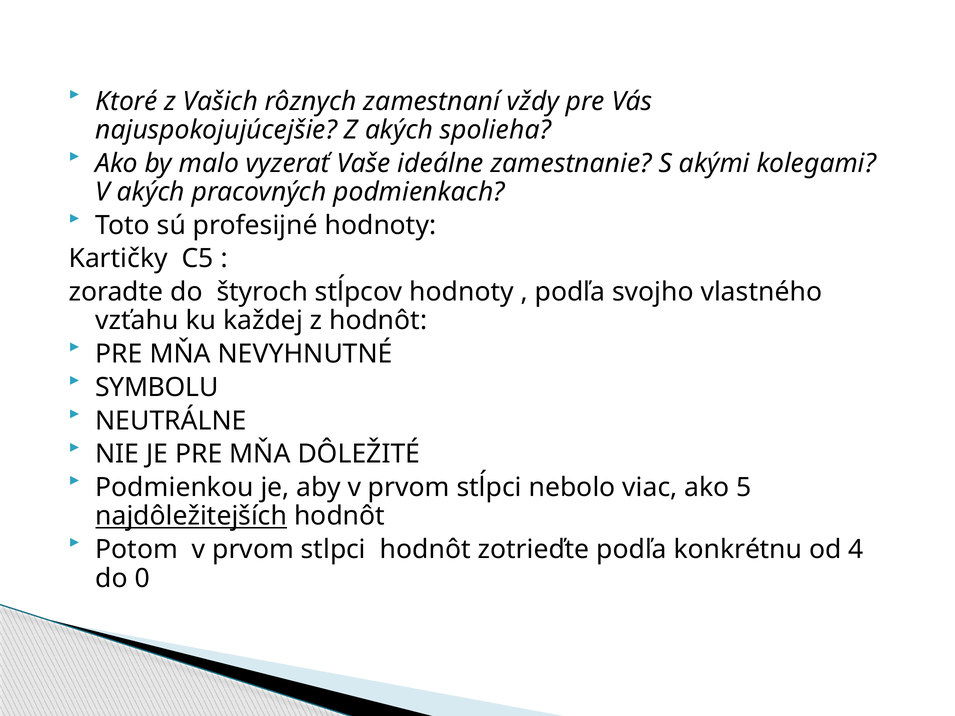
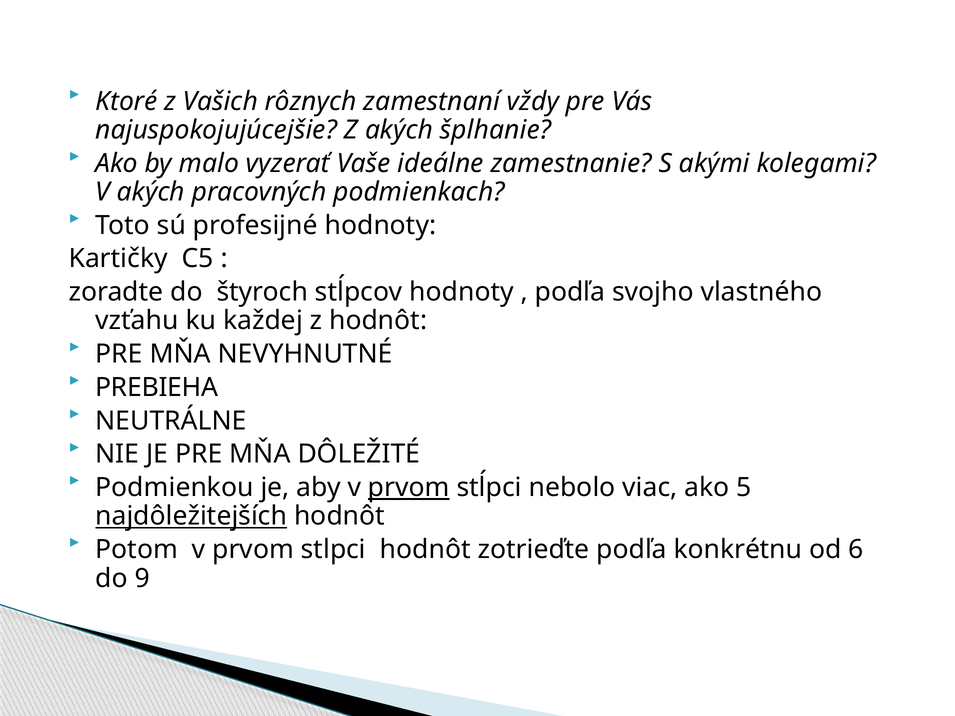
spolieha: spolieha -> šplhanie (496, 130)
SYMBOLU: SYMBOLU -> PREBIEHA (157, 388)
prvom underline: none -> present (409, 488)
4: 4 -> 6 (856, 550)
0: 0 -> 9 (142, 578)
